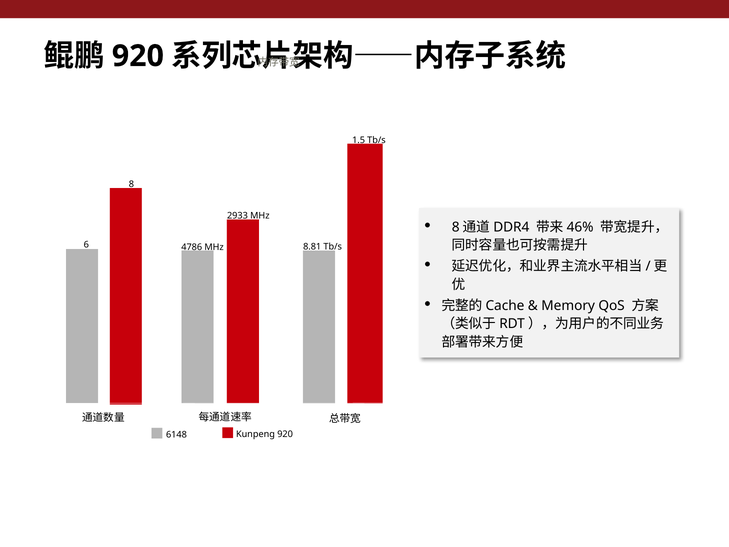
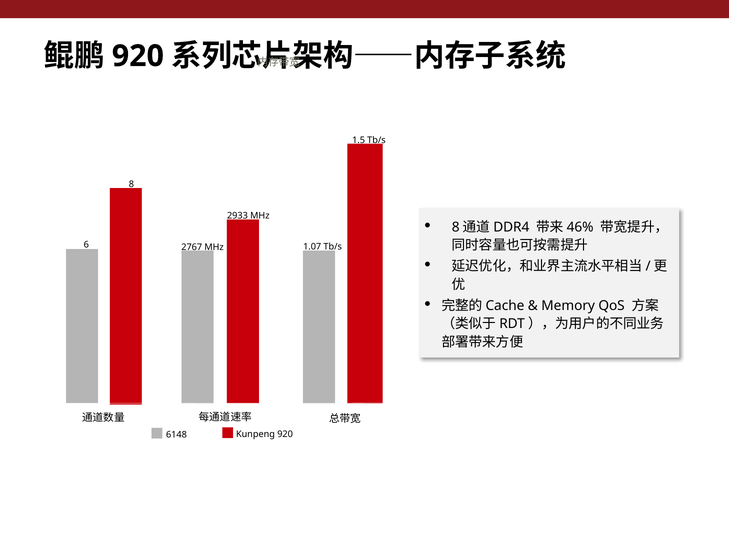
8.81: 8.81 -> 1.07 (312, 247)
4786: 4786 -> 2767 (192, 247)
